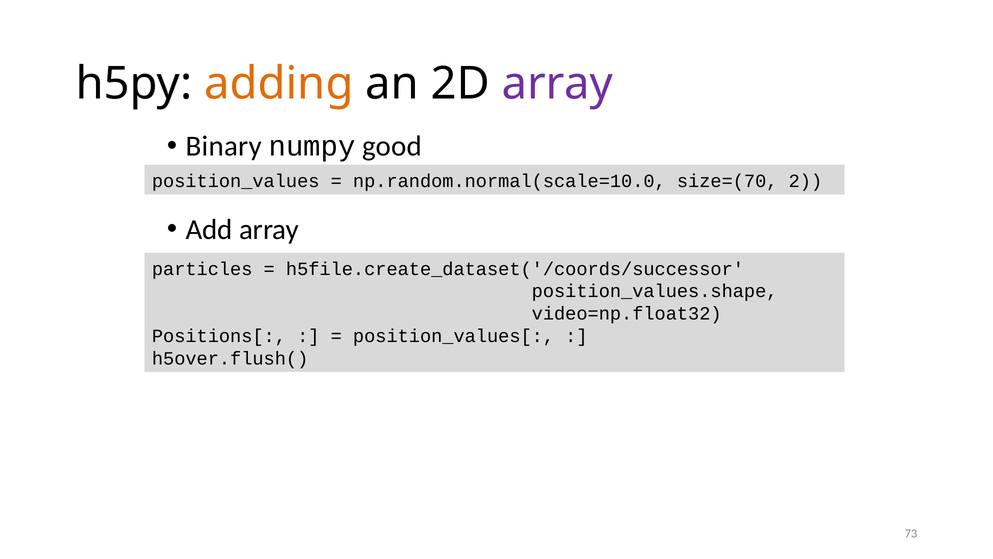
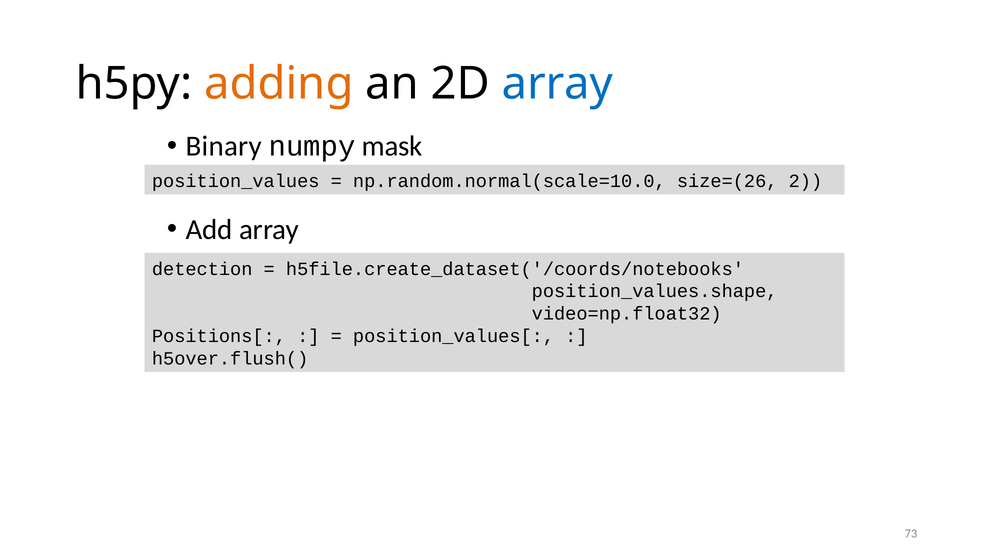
array colour: purple -> blue (557, 83)
good: good -> mask (392, 146)
size=(70: size=(70 -> size=(26 (727, 181)
particles: particles -> detection (202, 269)
h5file.create_dataset('/coords/successor: h5file.create_dataset('/coords/successor -> h5file.create_dataset('/coords/notebooks (515, 269)
